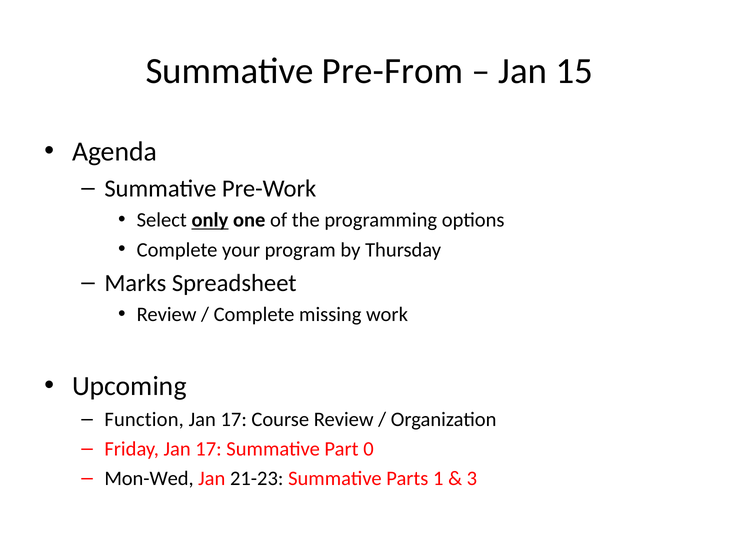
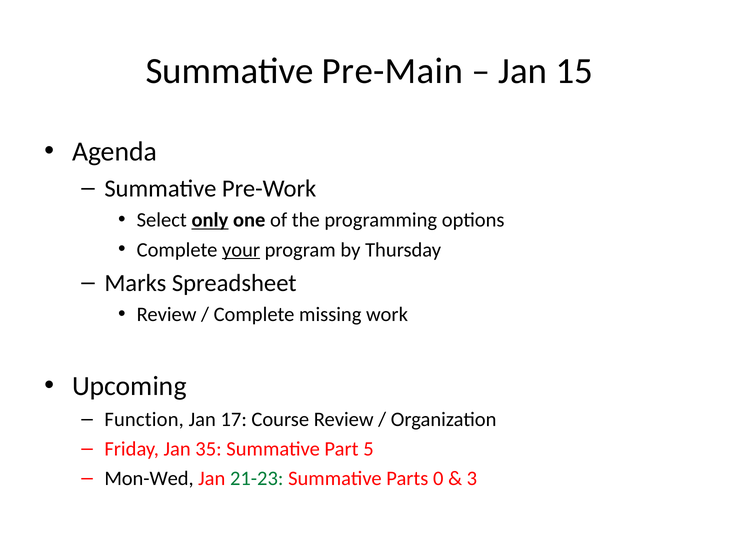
Pre-From: Pre-From -> Pre-Main (392, 71)
your underline: none -> present (241, 250)
Friday Jan 17: 17 -> 35 (209, 449)
0: 0 -> 5 (368, 449)
21-23 colour: black -> green (257, 479)
1: 1 -> 0 (438, 479)
